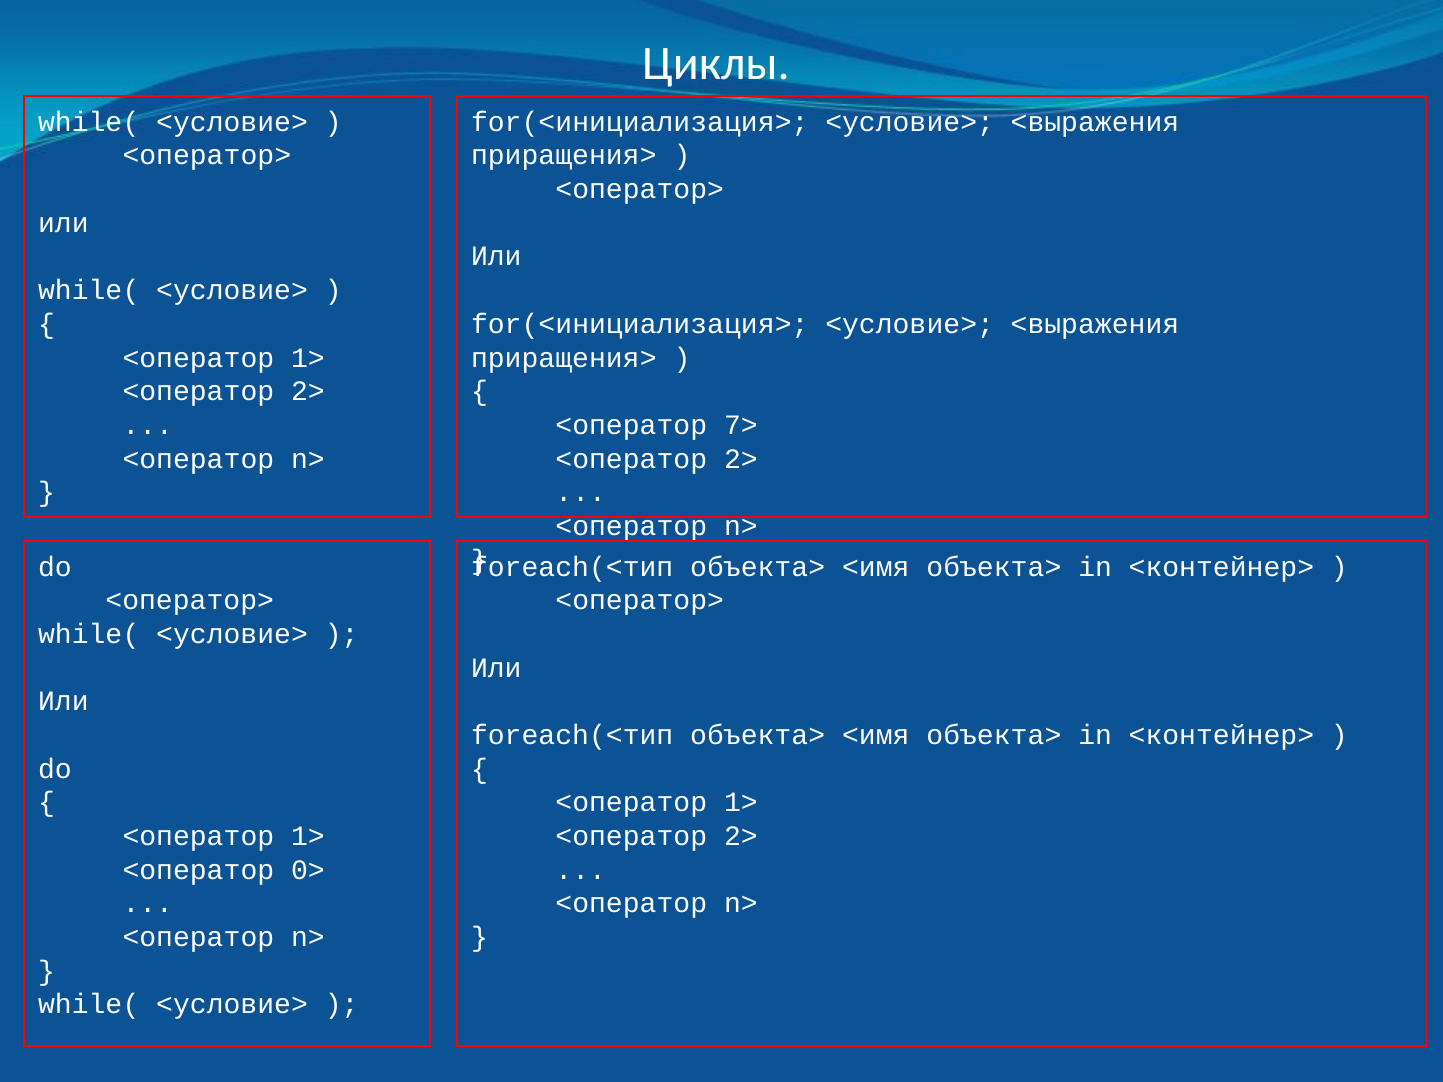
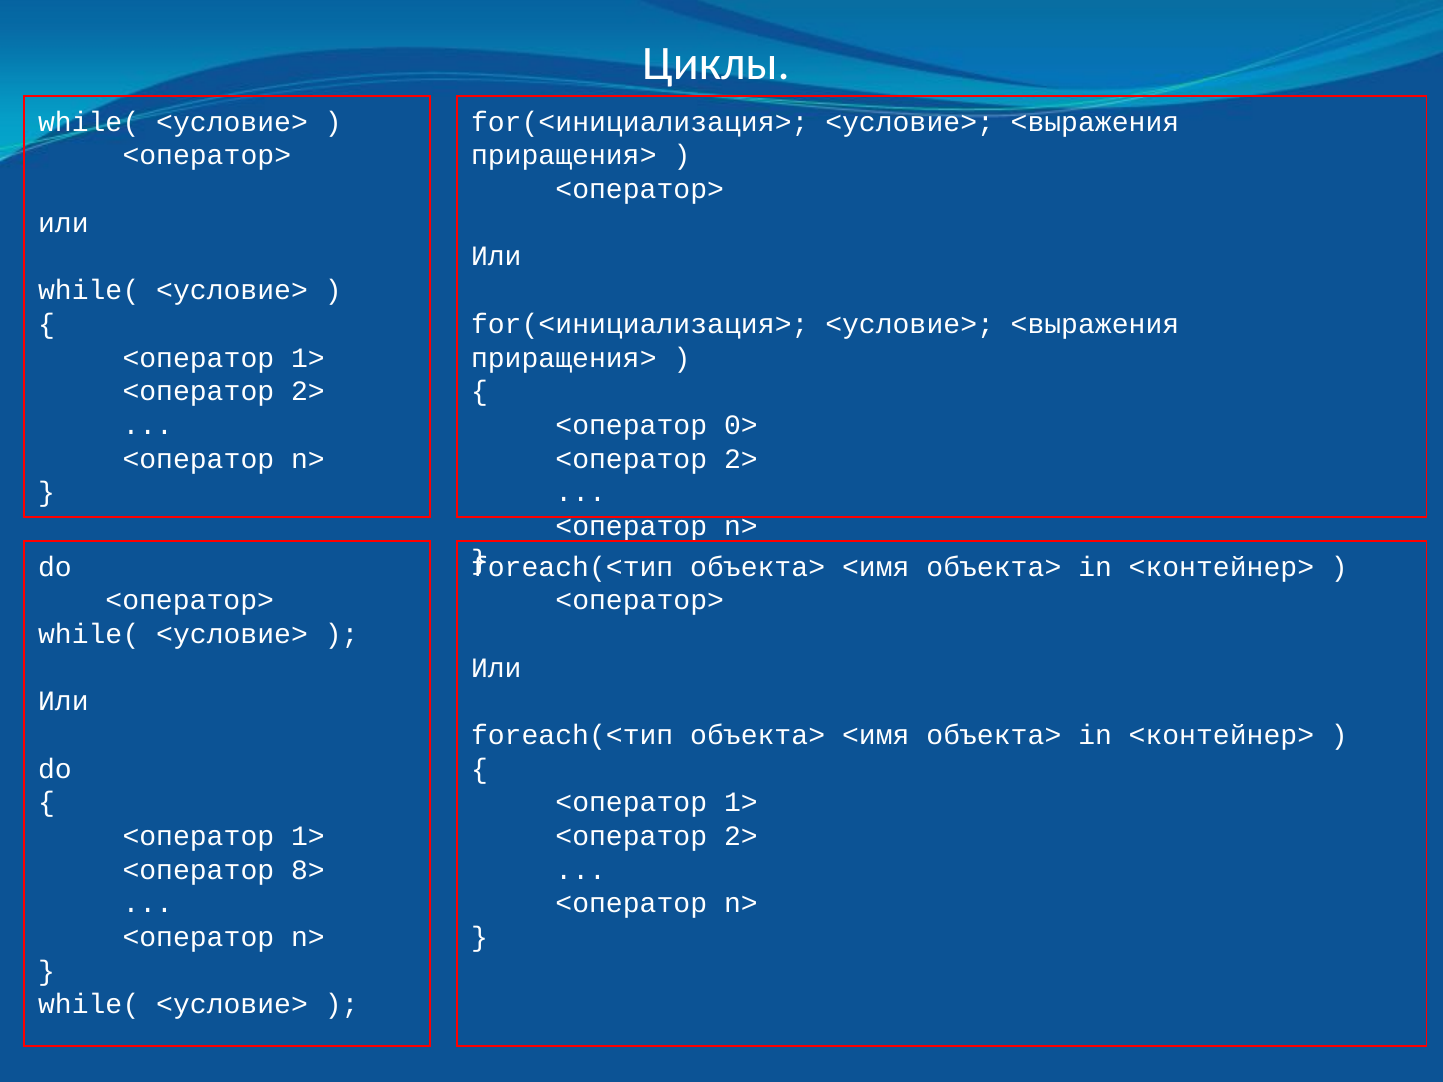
7>: 7> -> 0> (741, 425)
0>: 0> -> 8> (308, 870)
